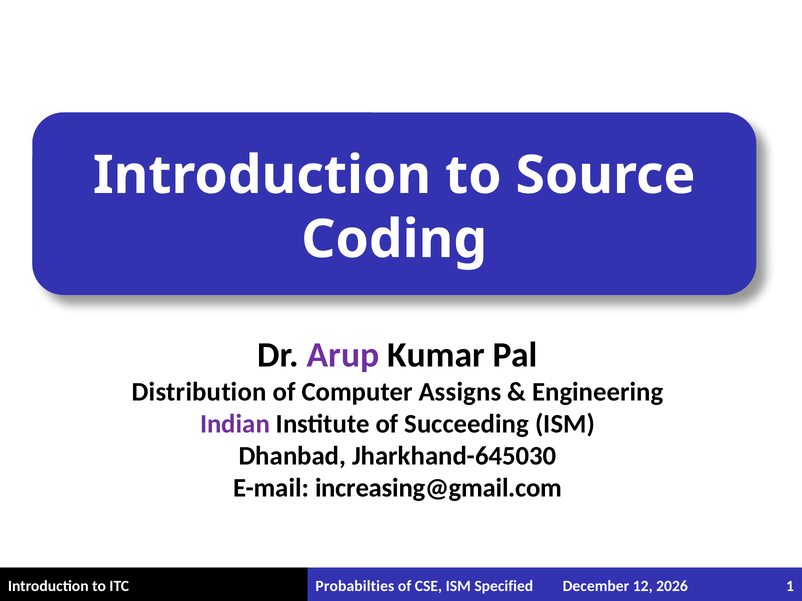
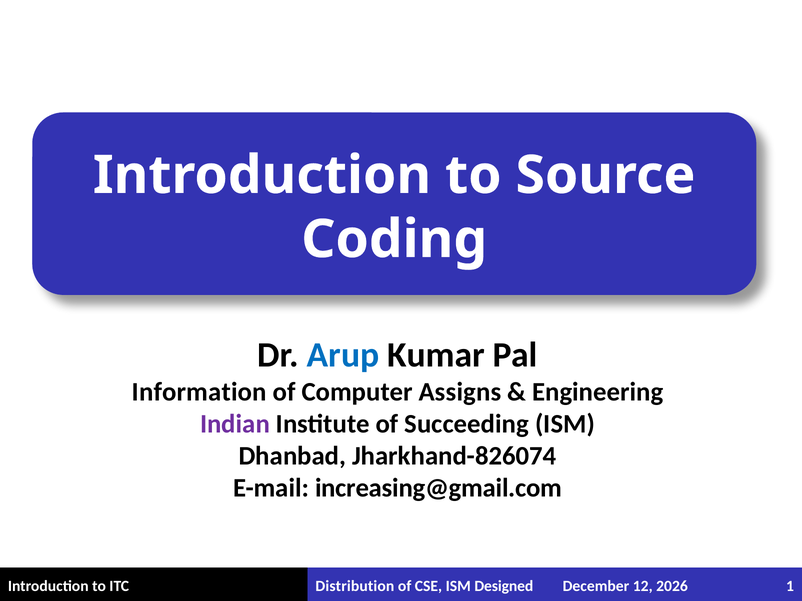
Arup colour: purple -> blue (343, 355)
Distribution: Distribution -> Information (199, 392)
Jharkhand-645030: Jharkhand-645030 -> Jharkhand-826074 (454, 456)
Probabilties: Probabilties -> Distribution (355, 587)
Specified: Specified -> Designed (504, 587)
